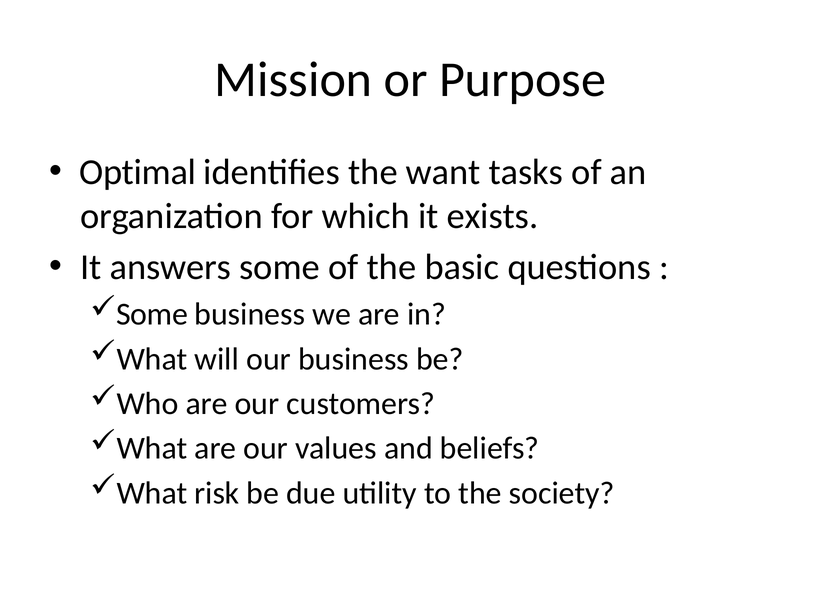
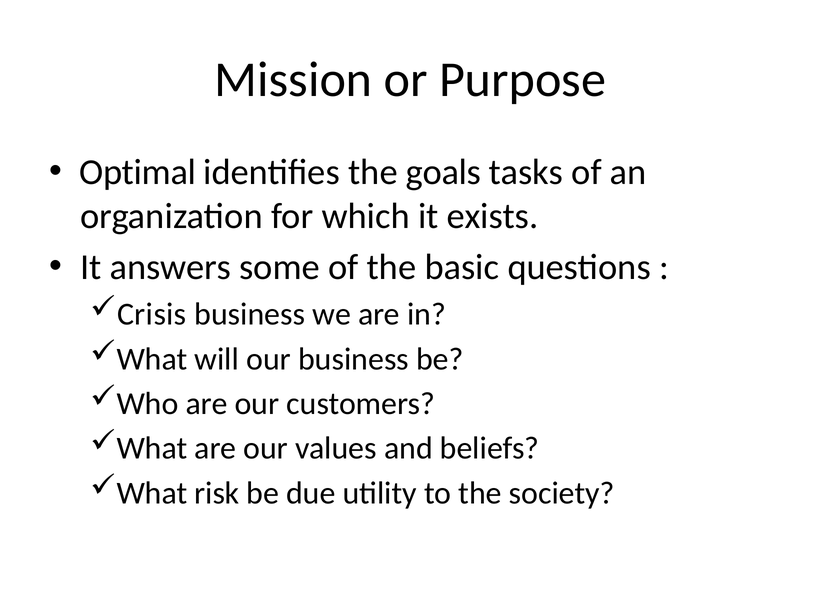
want: want -> goals (443, 172)
Some: Some -> Crisis (152, 314)
